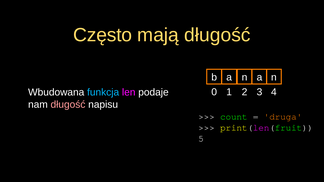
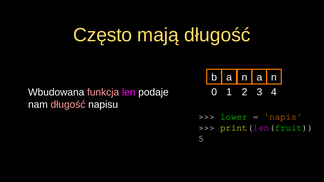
funkcja colour: light blue -> pink (103, 92)
count: count -> lower (234, 117)
druga: druga -> napis (283, 117)
